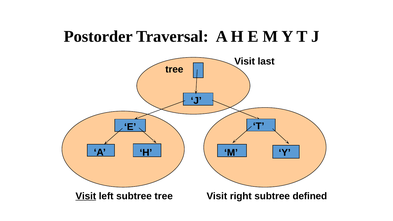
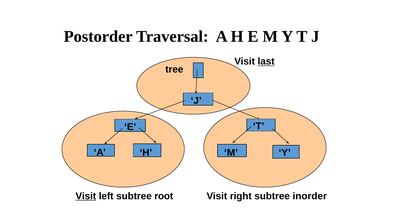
last underline: none -> present (266, 61)
subtree tree: tree -> root (164, 196)
defined: defined -> inorder (310, 196)
